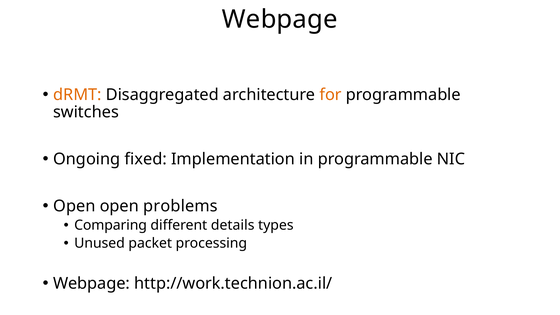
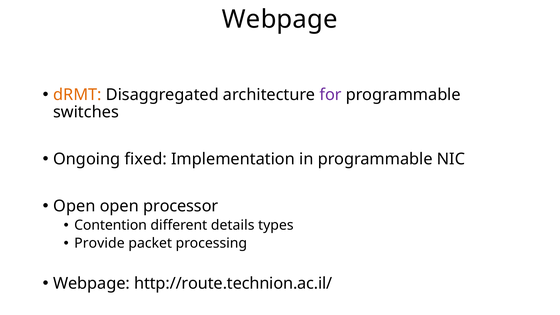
for colour: orange -> purple (331, 95)
problems: problems -> processor (181, 206)
Comparing: Comparing -> Contention (111, 225)
Unused: Unused -> Provide (99, 243)
http://work.technion.ac.il/: http://work.technion.ac.il/ -> http://route.technion.ac.il/ (233, 284)
